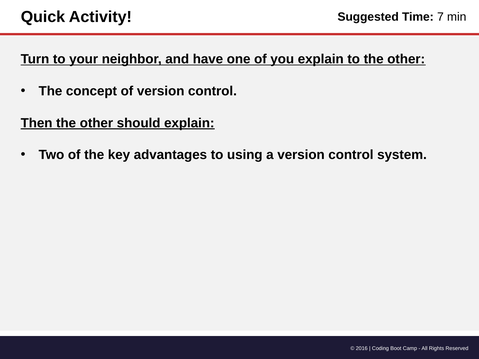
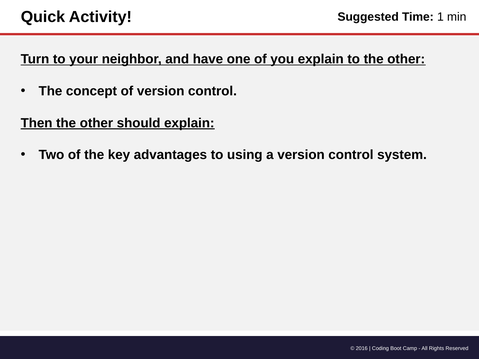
7: 7 -> 1 (440, 17)
